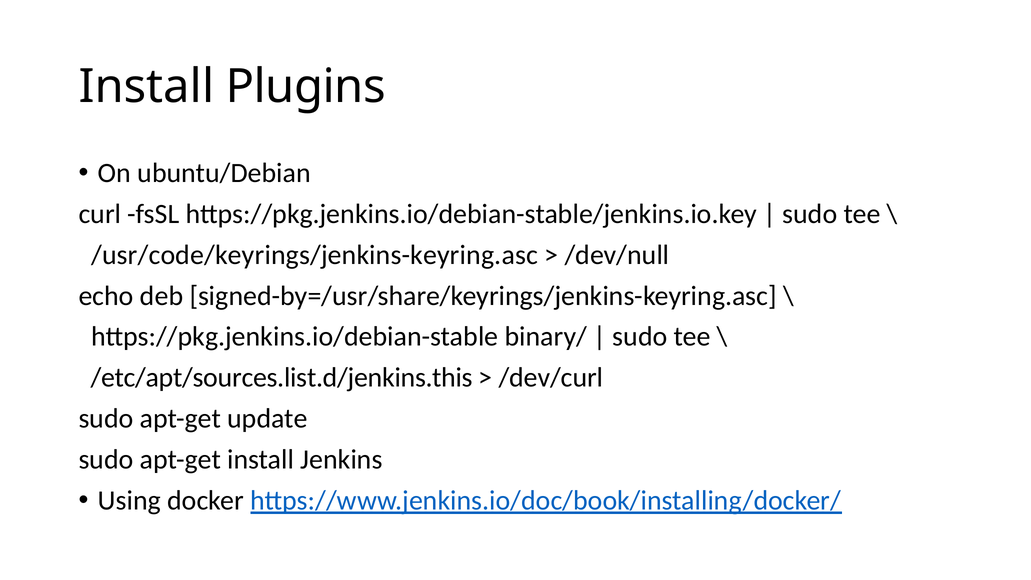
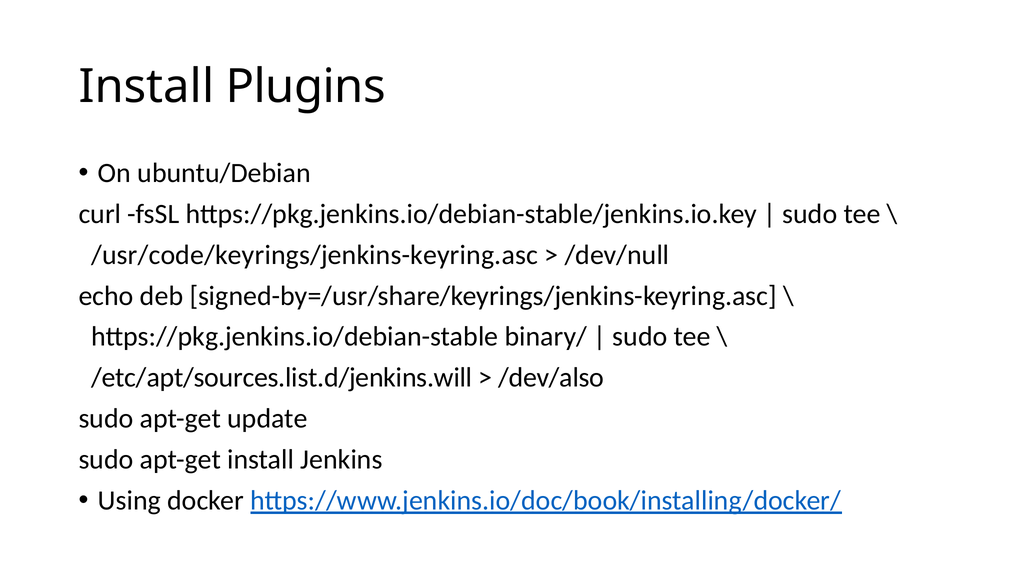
/etc/apt/sources.list.d/jenkins.this: /etc/apt/sources.list.d/jenkins.this -> /etc/apt/sources.list.d/jenkins.will (282, 378)
/dev/curl: /dev/curl -> /dev/also (551, 378)
